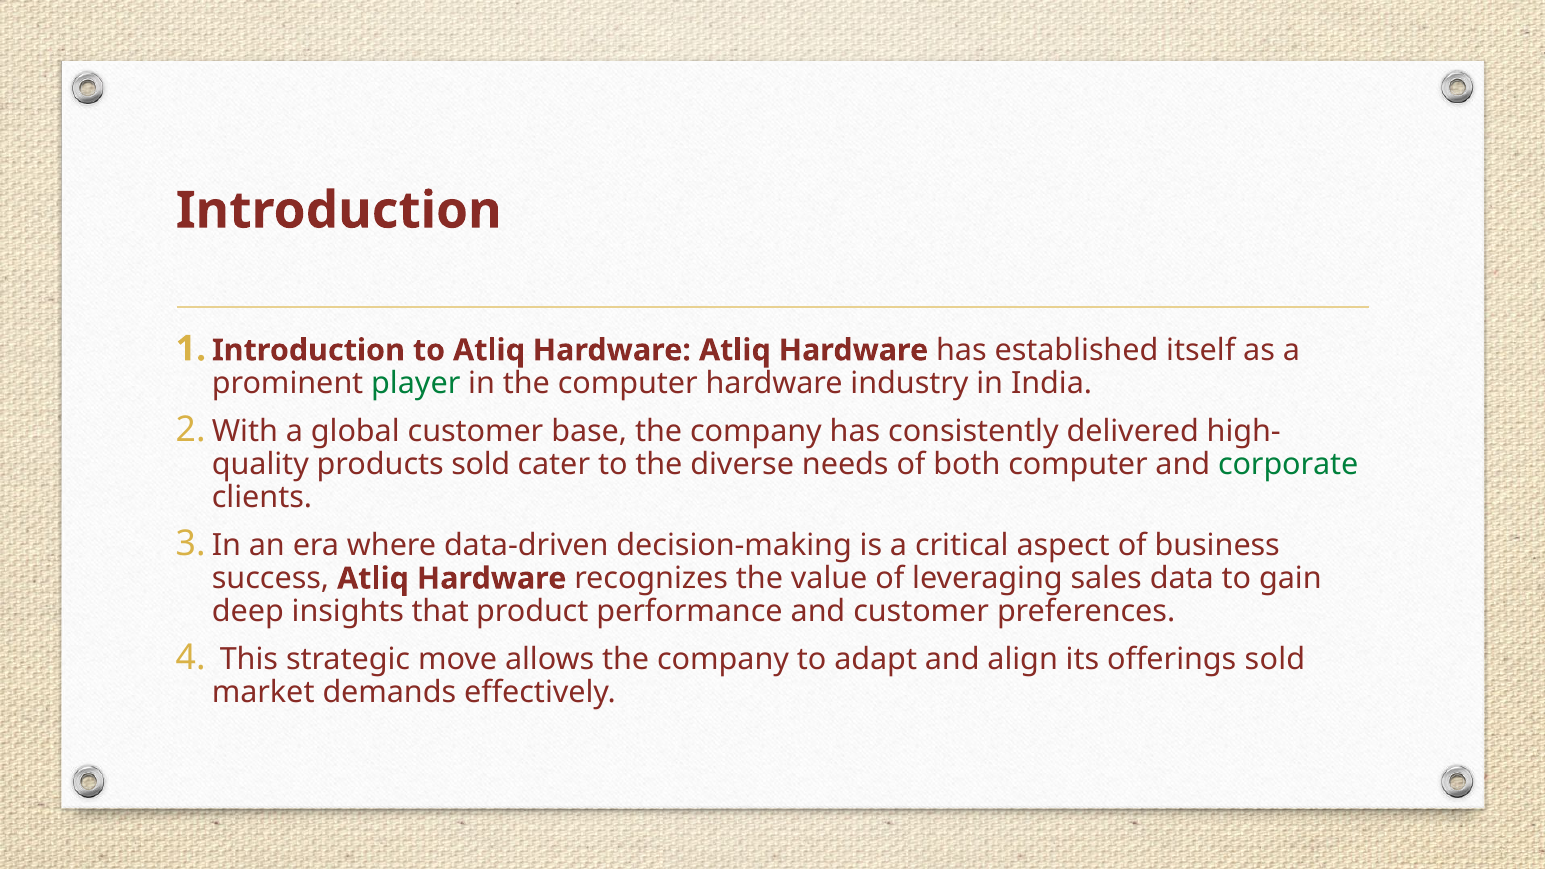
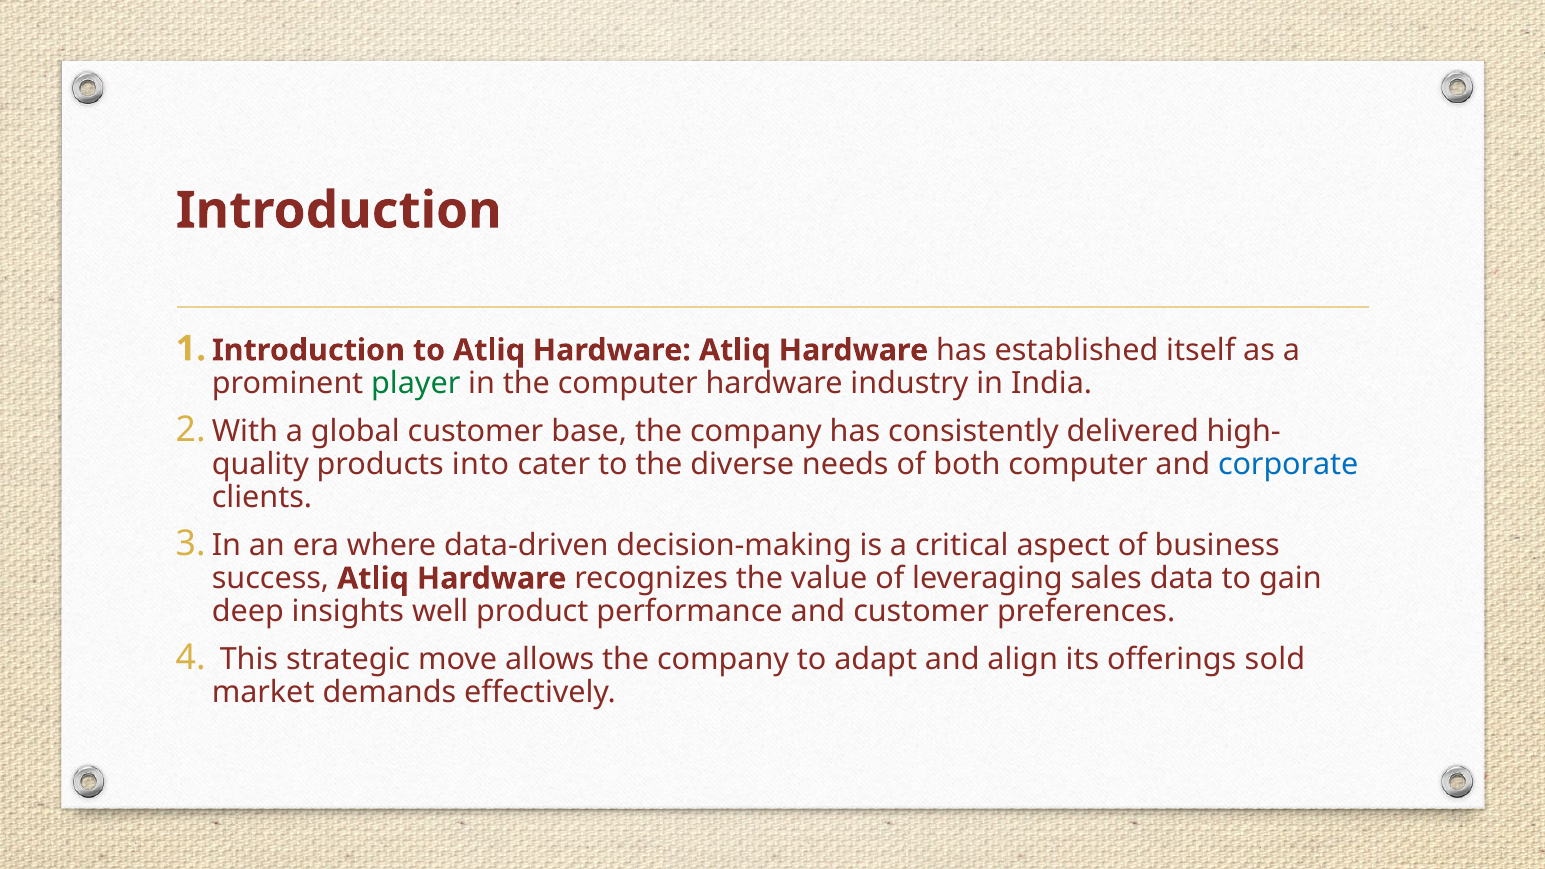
products sold: sold -> into (480, 464)
corporate colour: green -> blue (1288, 464)
that: that -> well (440, 612)
